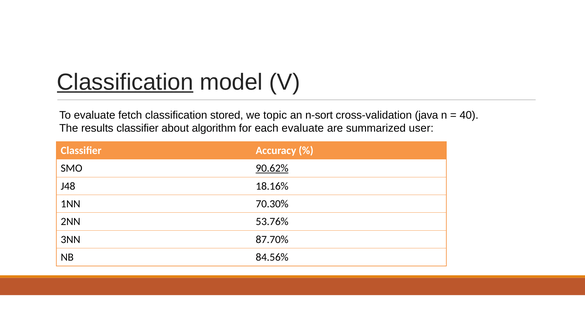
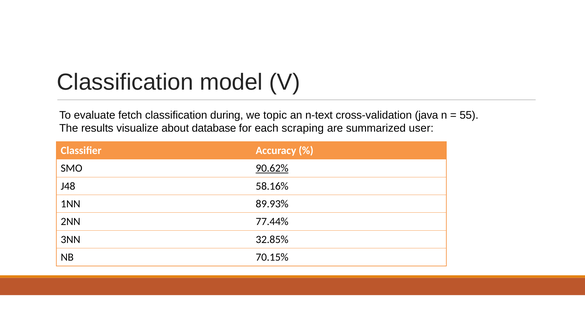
Classification underline: present -> none (125, 82)
stored: stored -> during (227, 115)
n-sort: n-sort -> n-text (319, 115)
40: 40 -> 55 (469, 115)
results classifier: classifier -> visualize (137, 128)
algorithm: algorithm -> database (214, 128)
each evaluate: evaluate -> scraping (303, 128)
18.16%: 18.16% -> 58.16% (272, 186)
70.30%: 70.30% -> 89.93% (272, 204)
53.76%: 53.76% -> 77.44% (272, 222)
87.70%: 87.70% -> 32.85% (272, 239)
84.56%: 84.56% -> 70.15% (272, 257)
